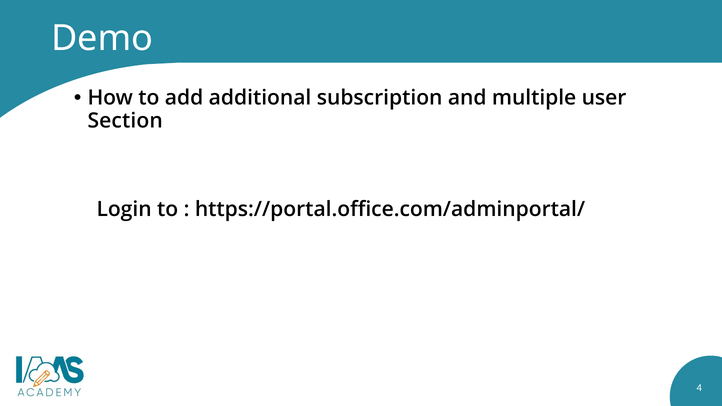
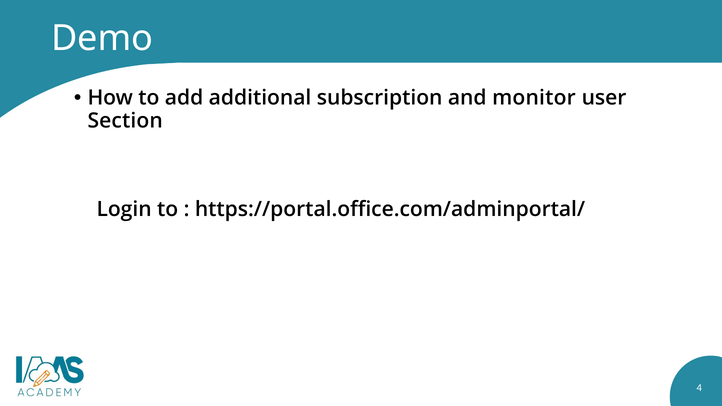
multiple: multiple -> monitor (534, 98)
